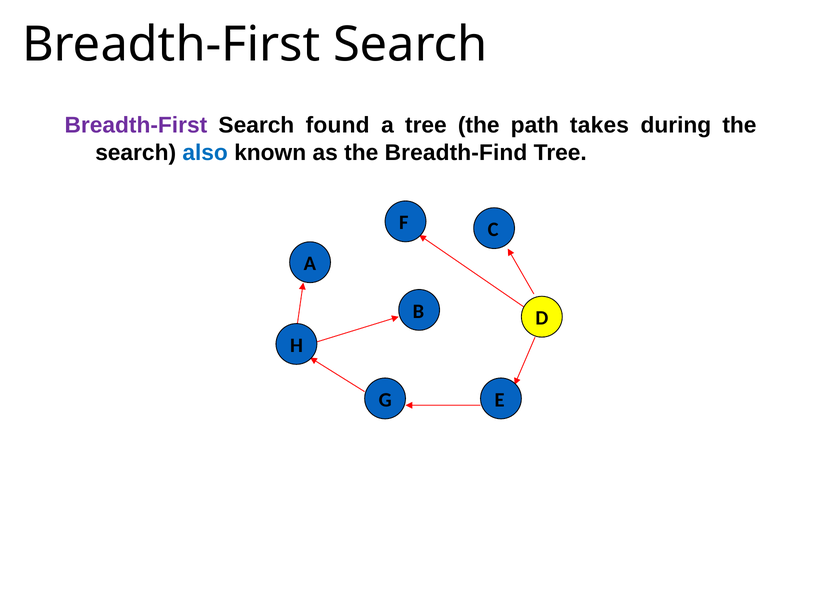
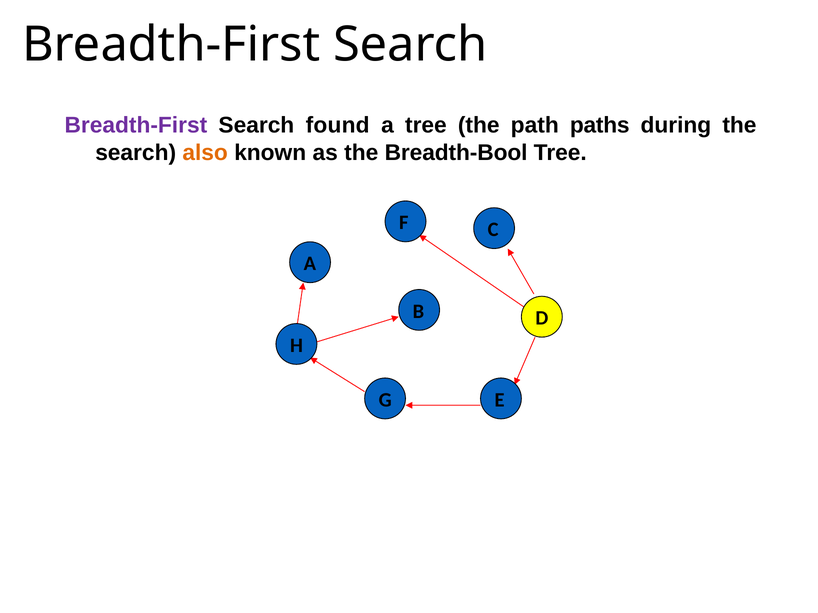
takes: takes -> paths (600, 126)
also colour: blue -> orange (205, 153)
Breadth-Find: Breadth-Find -> Breadth-Bool (456, 153)
